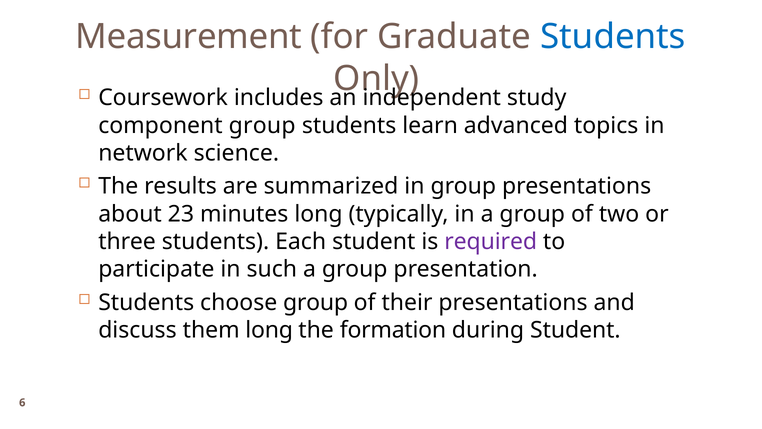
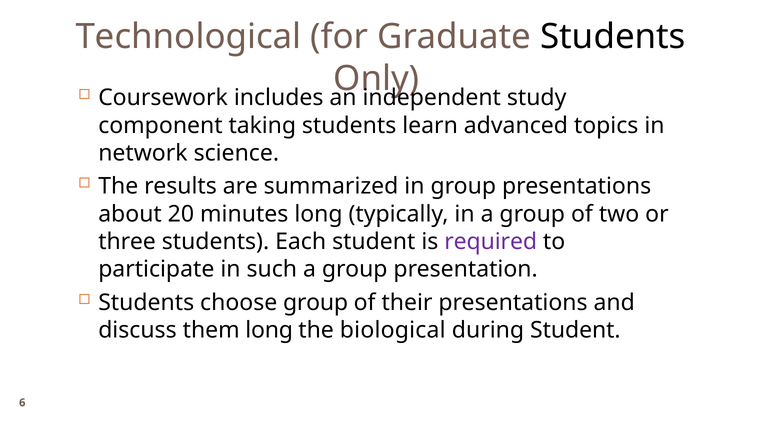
Measurement: Measurement -> Technological (188, 37)
Students colour: blue -> black (613, 37)
component group: group -> taking (262, 125)
23: 23 -> 20 (181, 214)
formation: formation -> biological (393, 330)
